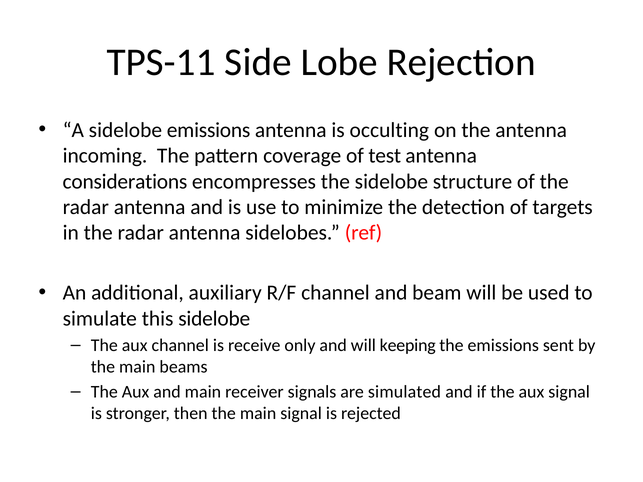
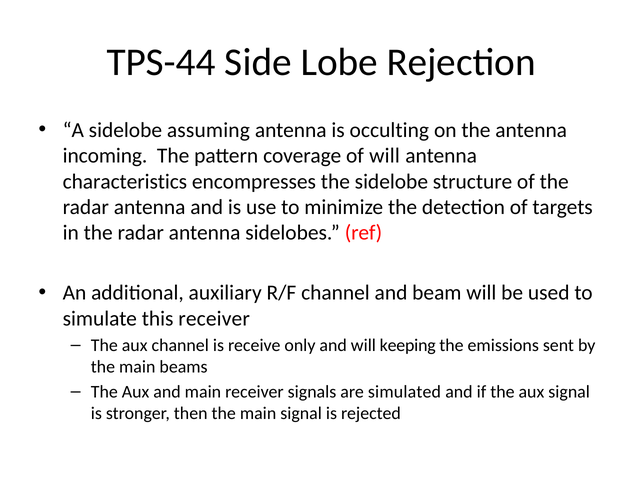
TPS-11: TPS-11 -> TPS-44 (161, 62)
sidelobe emissions: emissions -> assuming (208, 130)
of test: test -> will (385, 156)
considerations: considerations -> characteristics (125, 182)
this sidelobe: sidelobe -> receiver (214, 319)
